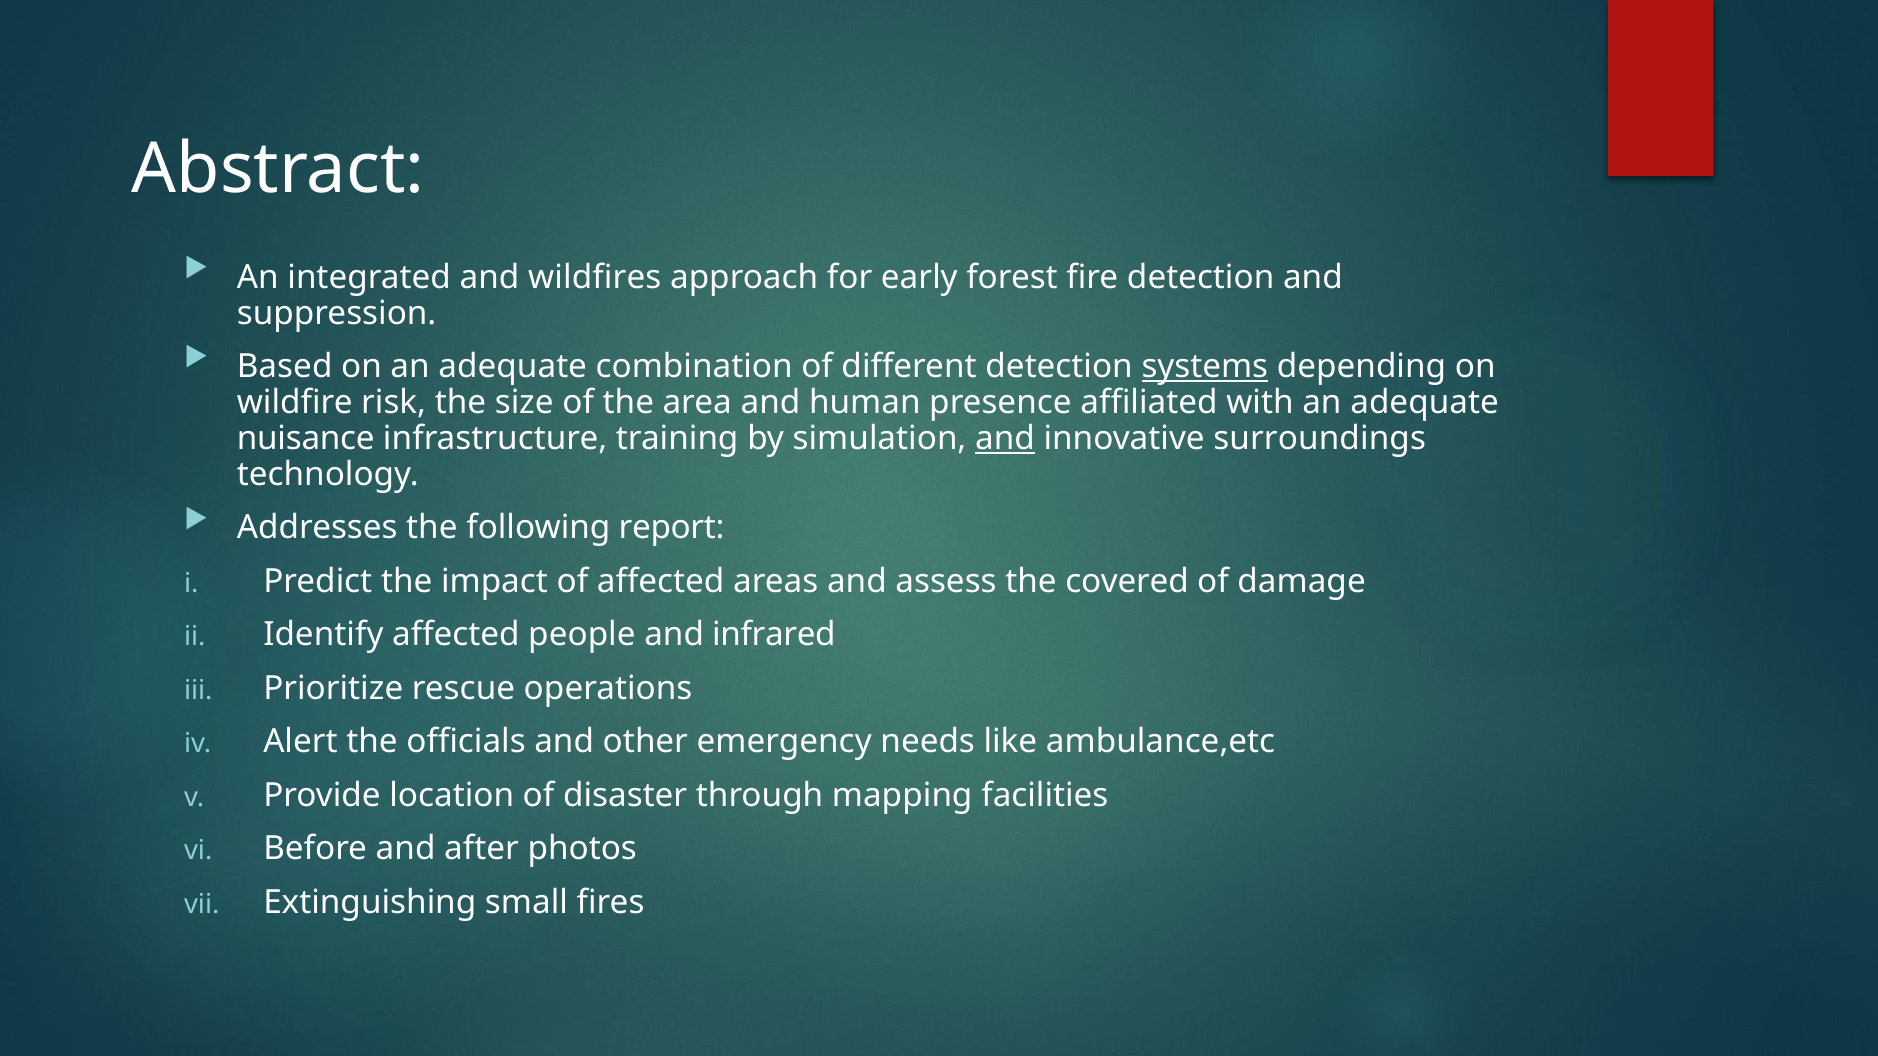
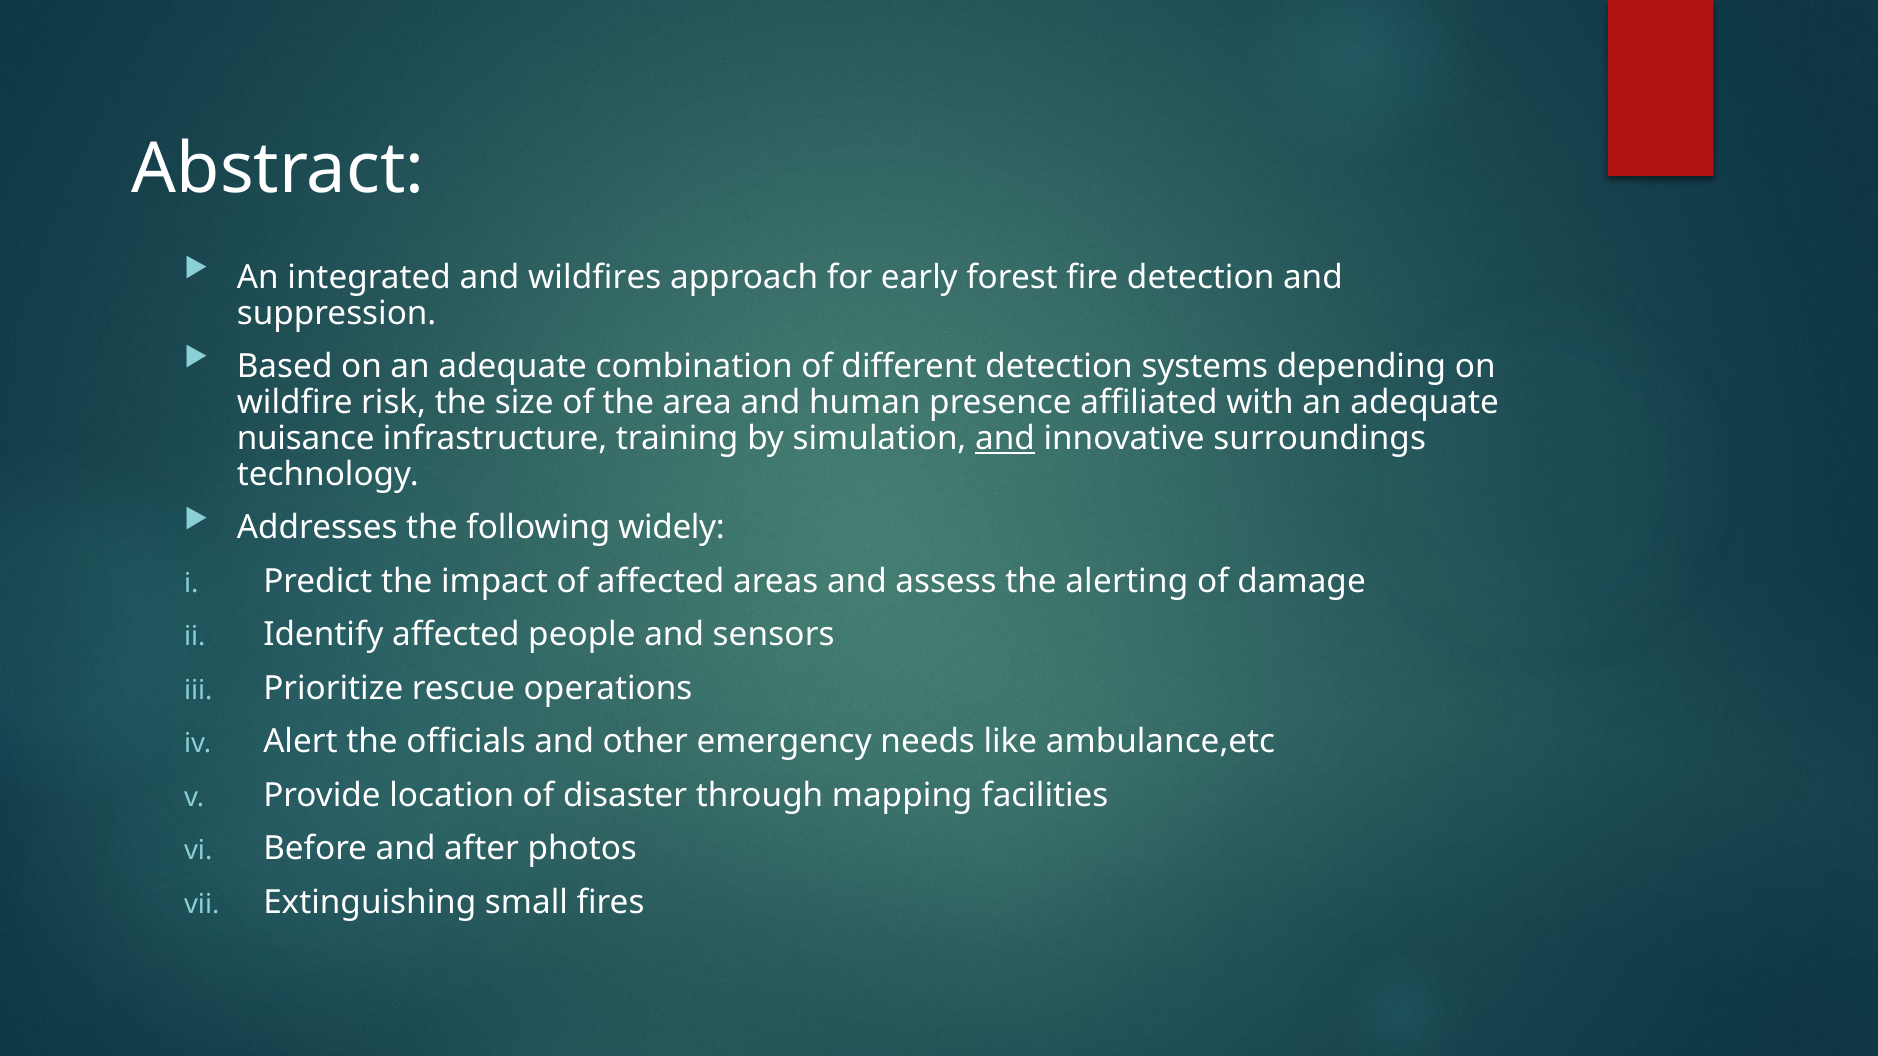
systems underline: present -> none (1205, 367)
report: report -> widely (672, 528)
covered: covered -> alerting (1127, 582)
infrared: infrared -> sensors (774, 635)
